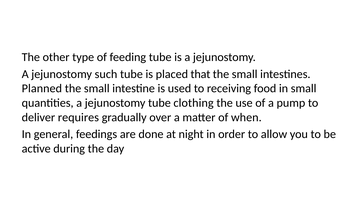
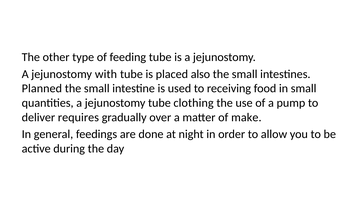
such: such -> with (106, 74)
that: that -> also (200, 74)
when: when -> make (246, 118)
